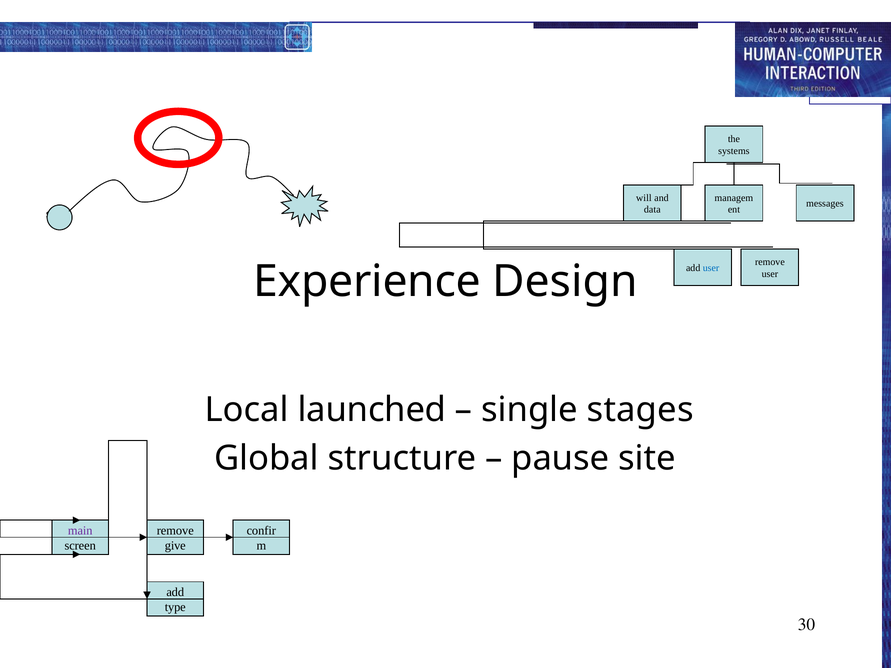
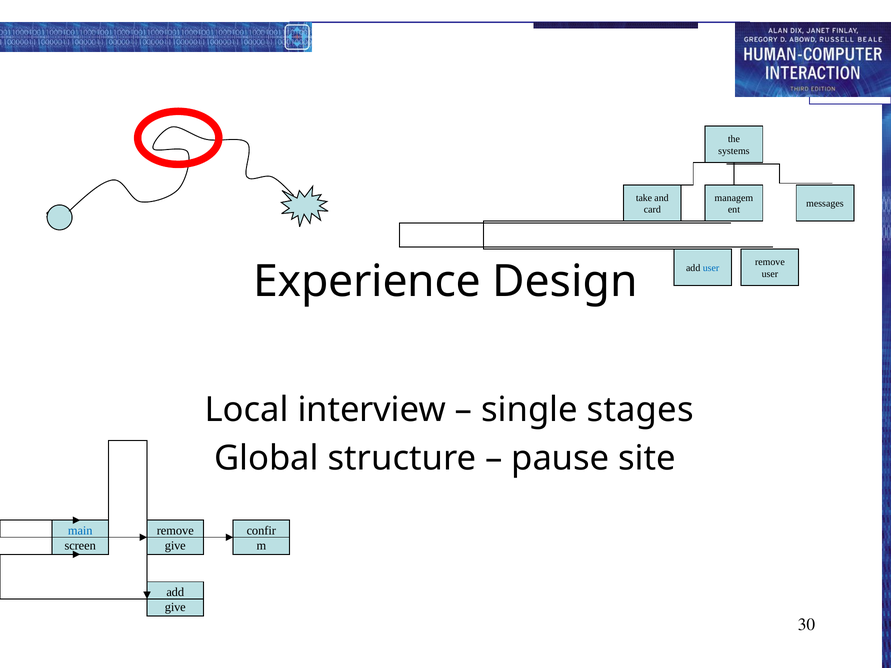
will: will -> take (644, 198)
data: data -> card (652, 210)
launched: launched -> interview (372, 410)
main colour: purple -> blue (80, 531)
type: type -> give (175, 607)
